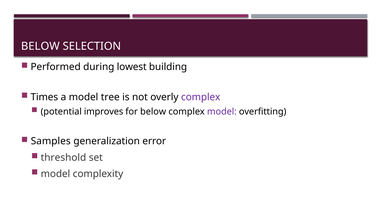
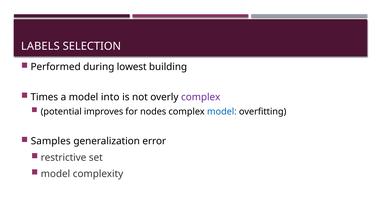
BELOW: BELOW -> LABELS (40, 46)
tree: tree -> into (110, 97)
for below: below -> nodes (153, 112)
model colour: purple -> blue (222, 112)
threshold: threshold -> restrictive (64, 158)
